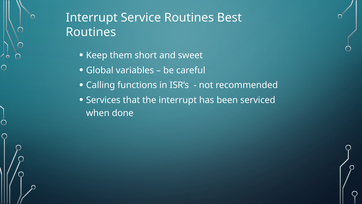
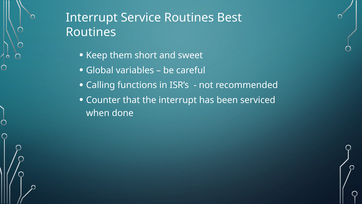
Services: Services -> Counter (103, 100)
